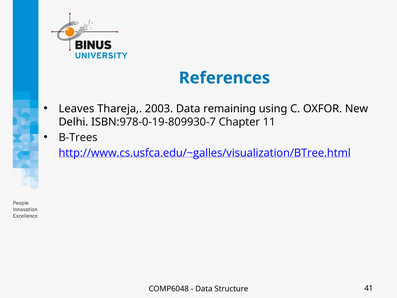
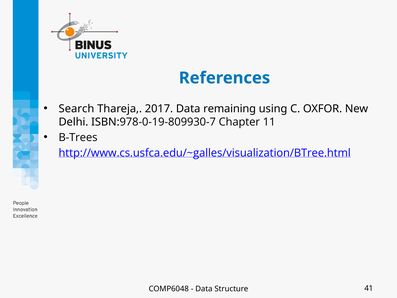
Leaves: Leaves -> Search (76, 109)
2003: 2003 -> 2017 (159, 109)
